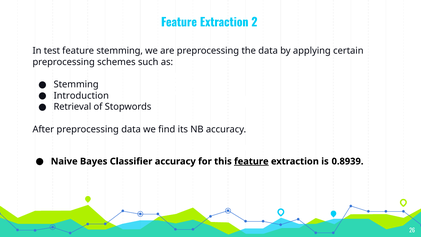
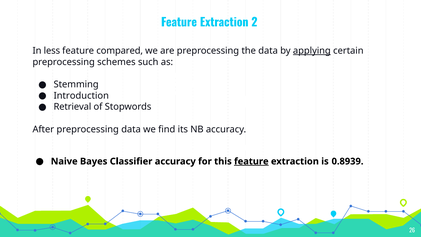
test: test -> less (52, 51)
feature stemming: stemming -> compared (120, 51)
applying underline: none -> present (312, 51)
